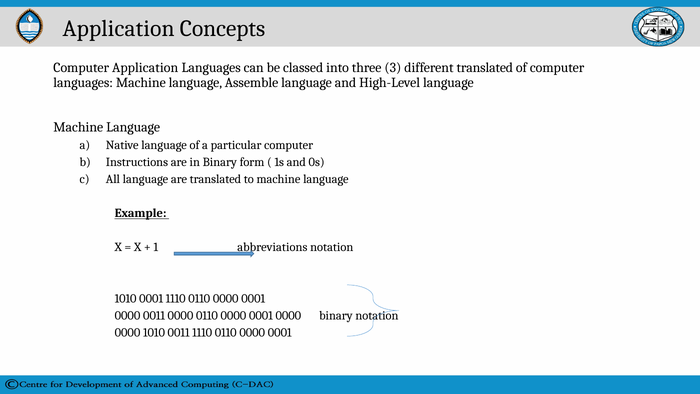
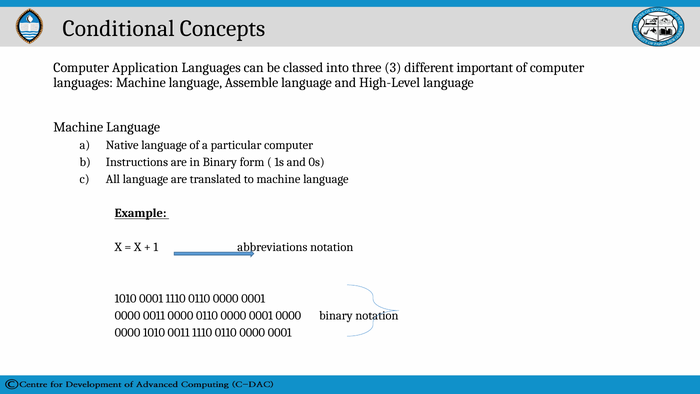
Application: Application -> Conditional (119, 29)
different translated: translated -> important (485, 68)
